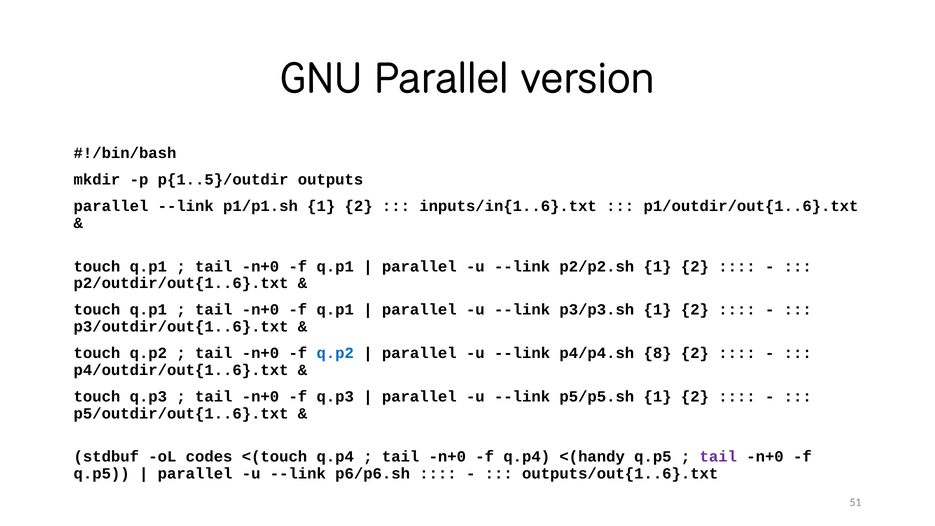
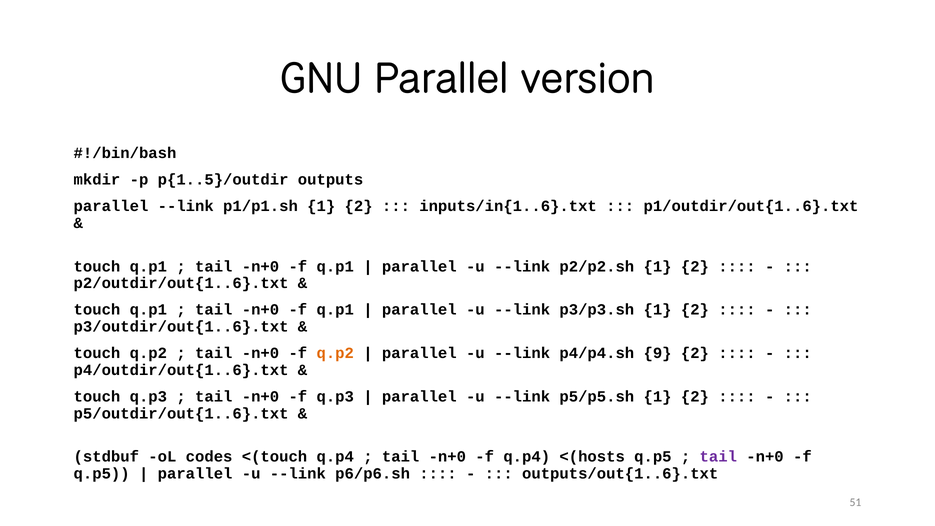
q.p2 colour: blue -> orange (335, 353)
8: 8 -> 9 (658, 353)
<(handy: <(handy -> <(hosts (592, 457)
